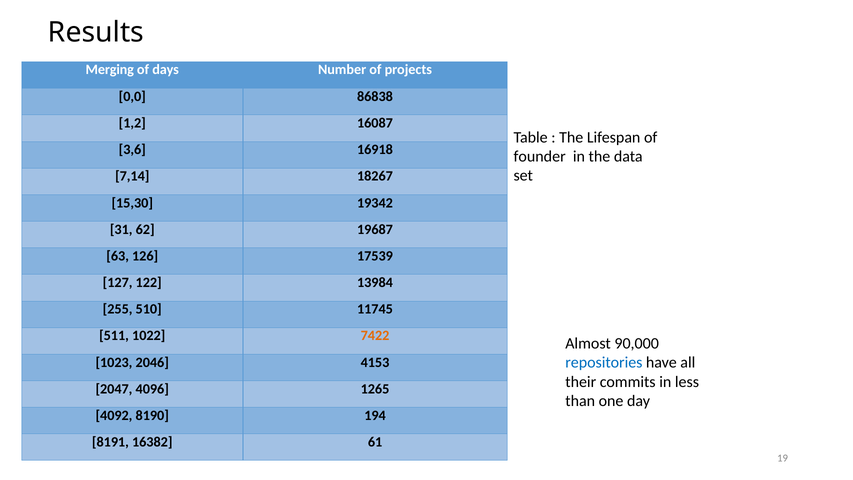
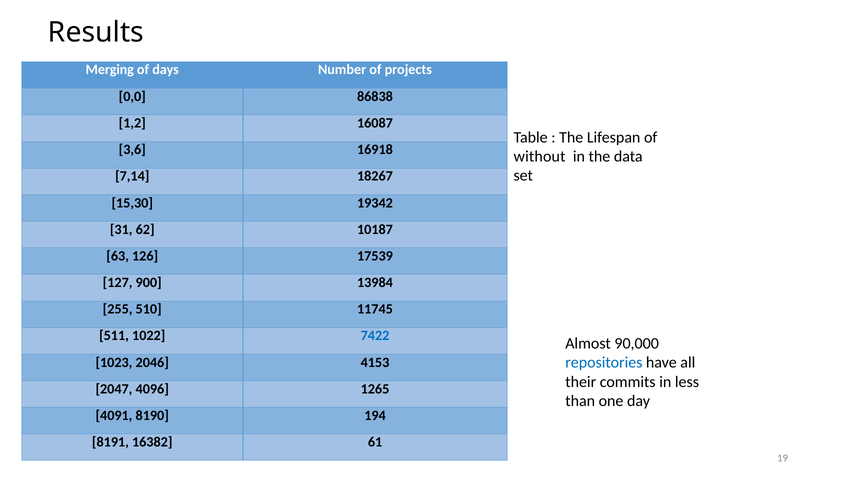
founder: founder -> without (540, 156)
19687: 19687 -> 10187 (375, 229)
122: 122 -> 900 (149, 282)
7422 colour: orange -> blue (375, 336)
4092: 4092 -> 4091 (114, 415)
